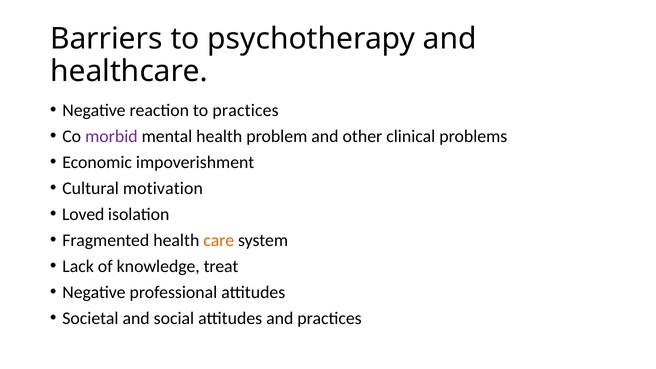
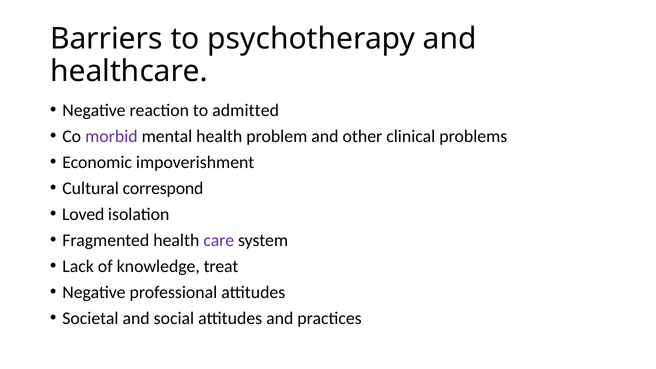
to practices: practices -> admitted (246, 110)
motivation: motivation -> correspond (163, 188)
care colour: orange -> purple (219, 240)
